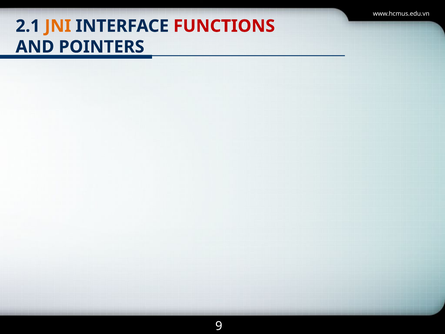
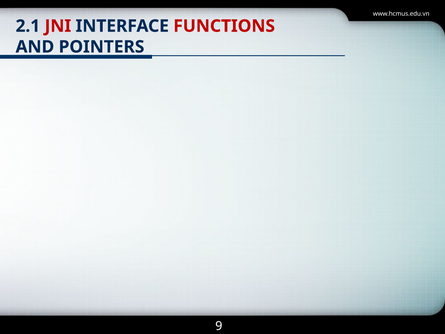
JNI colour: orange -> red (58, 26)
